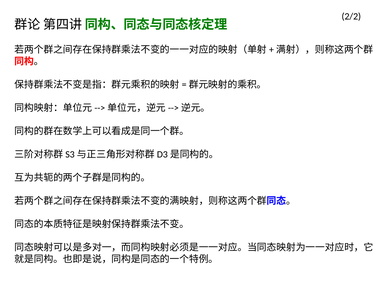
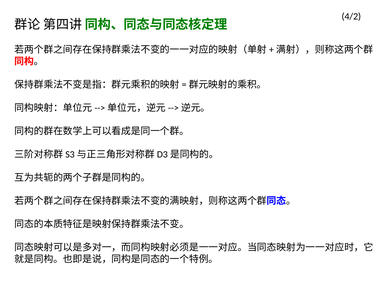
2/2: 2/2 -> 4/2 (351, 16)
